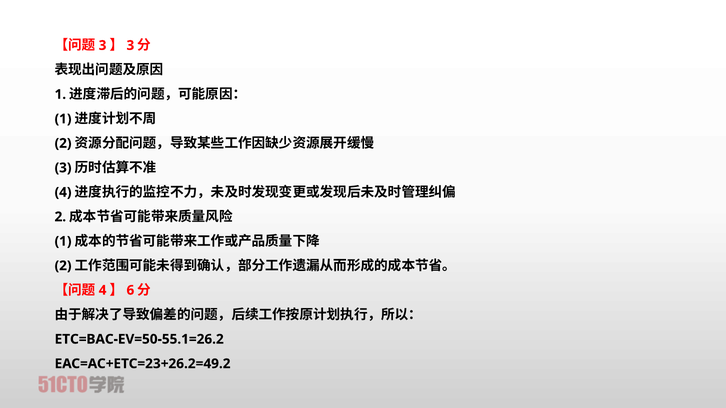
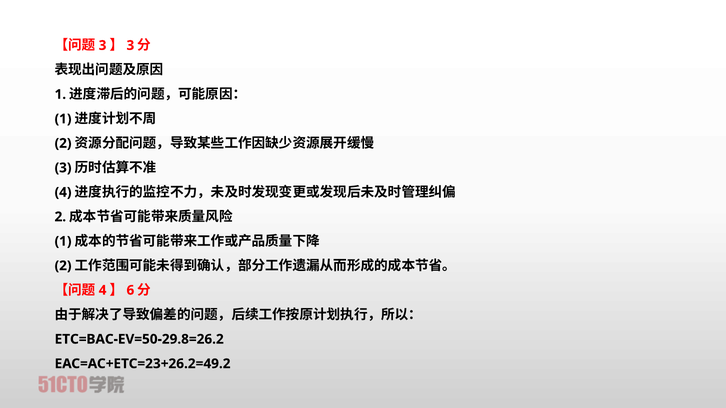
ETC=BAC-EV=50-55.1=26.2: ETC=BAC-EV=50-55.1=26.2 -> ETC=BAC-EV=50-29.8=26.2 (139, 339)
